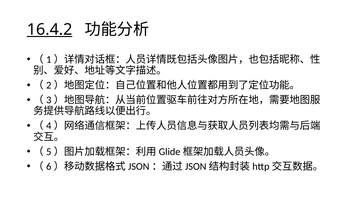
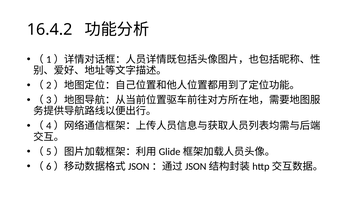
16.4.2 underline: present -> none (50, 30)
